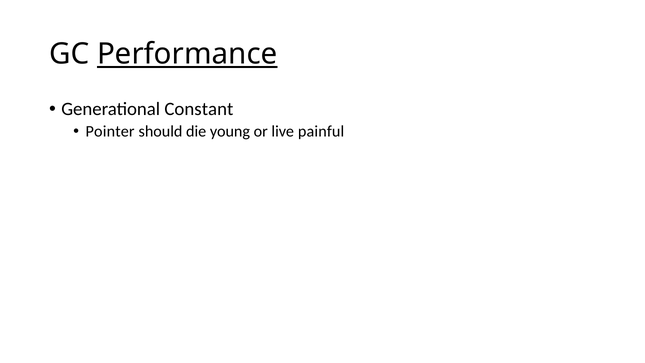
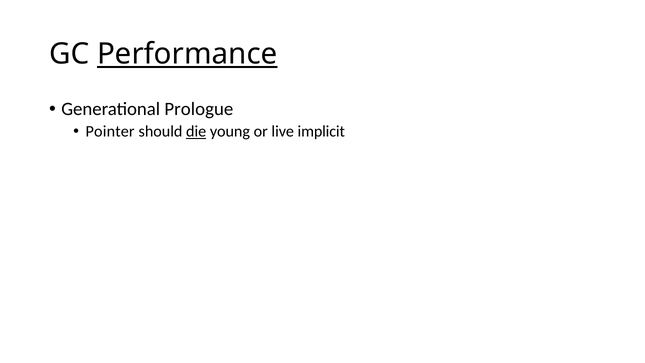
Constant: Constant -> Prologue (199, 109)
die underline: none -> present (196, 131)
painful: painful -> implicit (321, 131)
